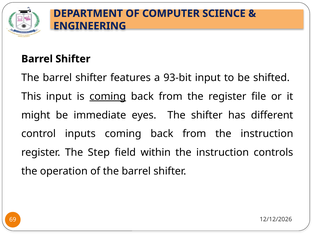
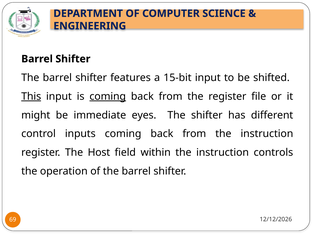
93-bit: 93-bit -> 15-bit (177, 78)
This underline: none -> present (31, 96)
Step: Step -> Host (99, 153)
